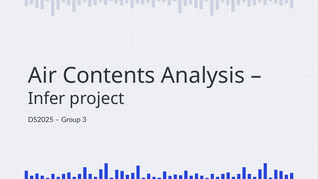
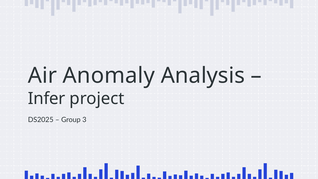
Contents: Contents -> Anomaly (109, 76)
